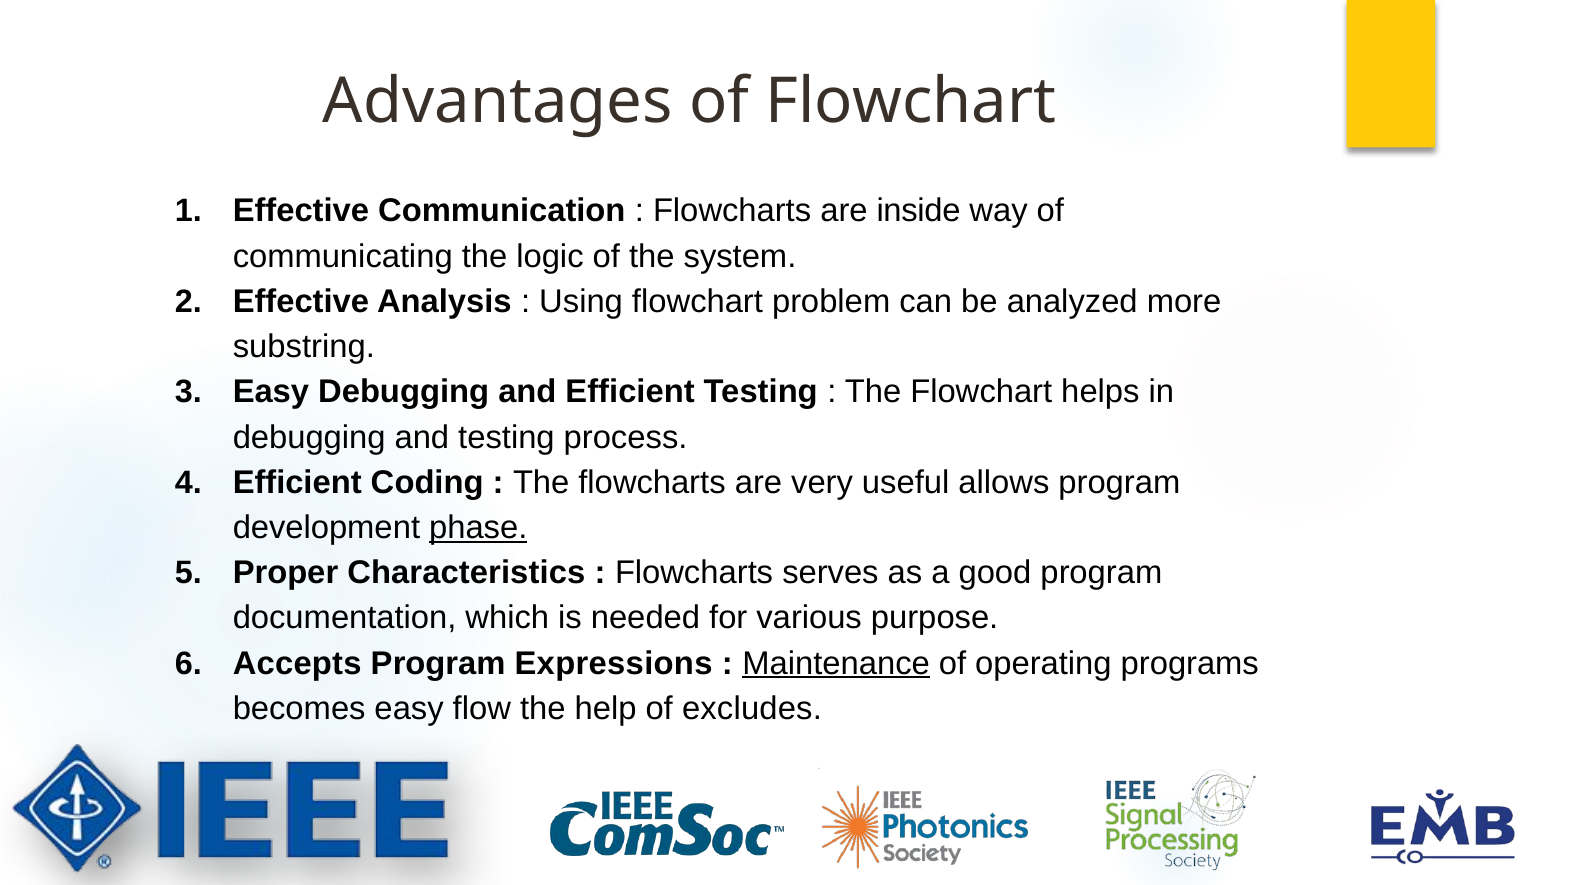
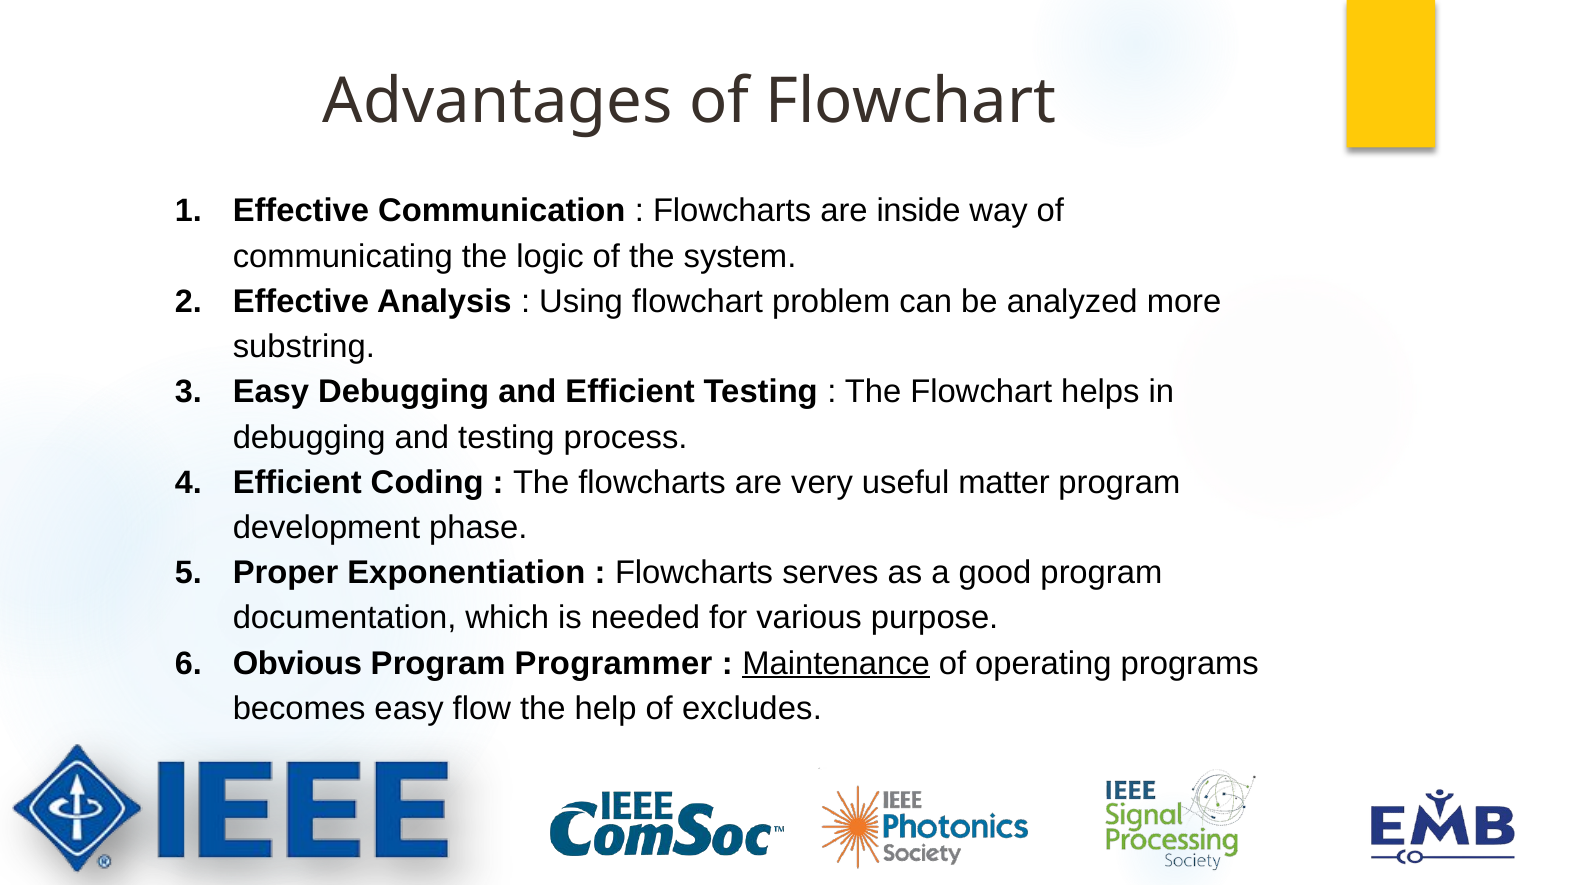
allows: allows -> matter (1004, 482)
phase underline: present -> none (478, 528)
Characteristics: Characteristics -> Exponentiation (466, 573)
Accepts: Accepts -> Obvious (297, 663)
Expressions: Expressions -> Programmer (614, 663)
